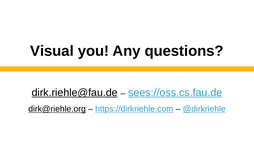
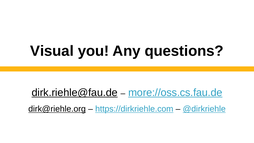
sees://oss.cs.fau.de: sees://oss.cs.fau.de -> more://oss.cs.fau.de (175, 92)
